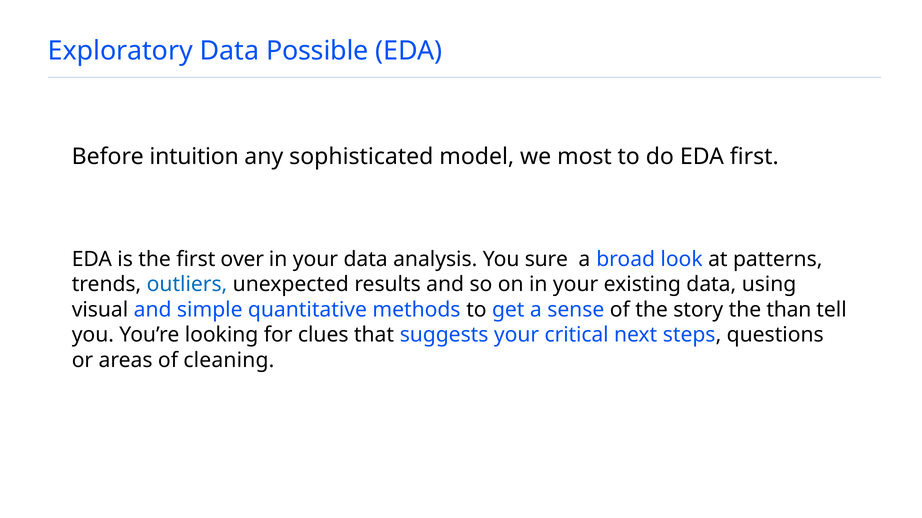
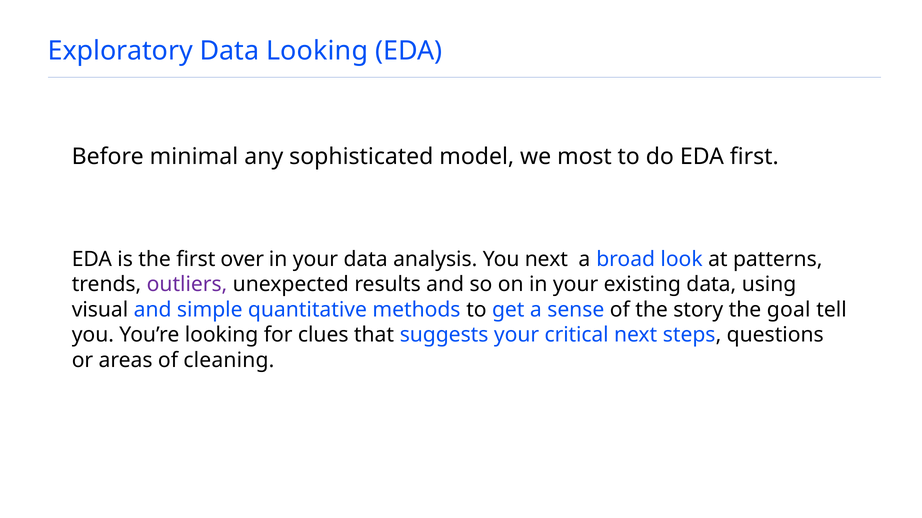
Data Possible: Possible -> Looking (317, 51)
intuition: intuition -> minimal (194, 157)
You sure: sure -> next (546, 259)
outliers colour: blue -> purple (187, 285)
than: than -> goal (789, 310)
